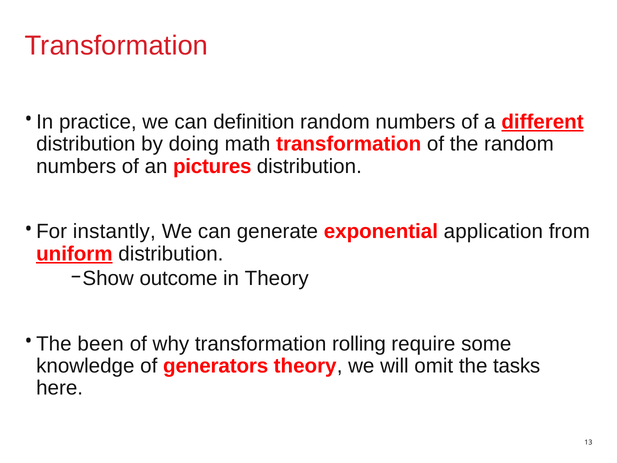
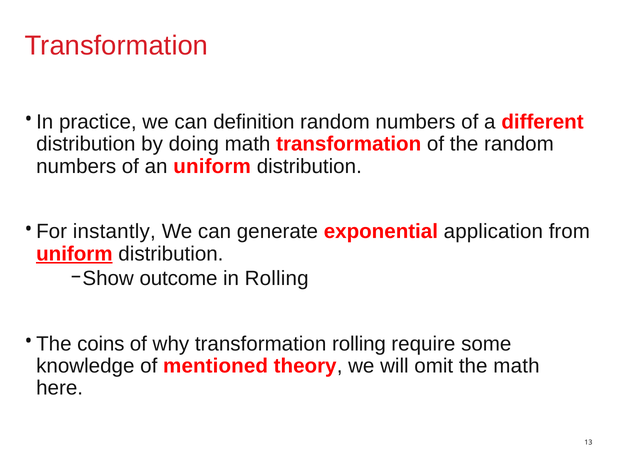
different underline: present -> none (543, 122)
an pictures: pictures -> uniform (212, 166)
in Theory: Theory -> Rolling (277, 278)
been: been -> coins (101, 344)
generators: generators -> mentioned (216, 366)
the tasks: tasks -> math (516, 366)
